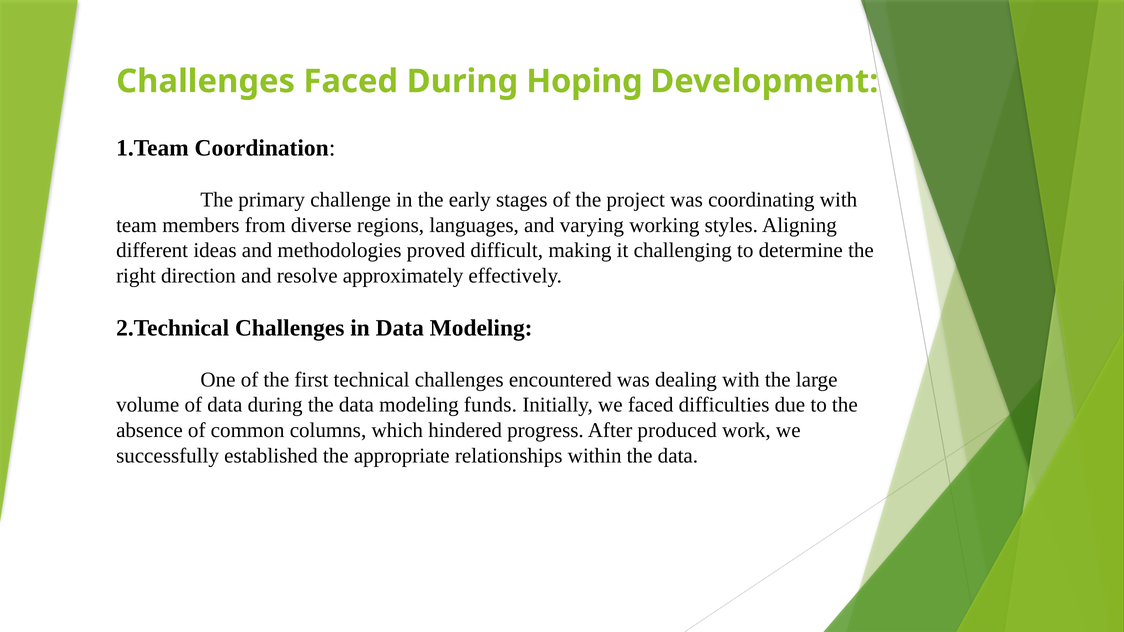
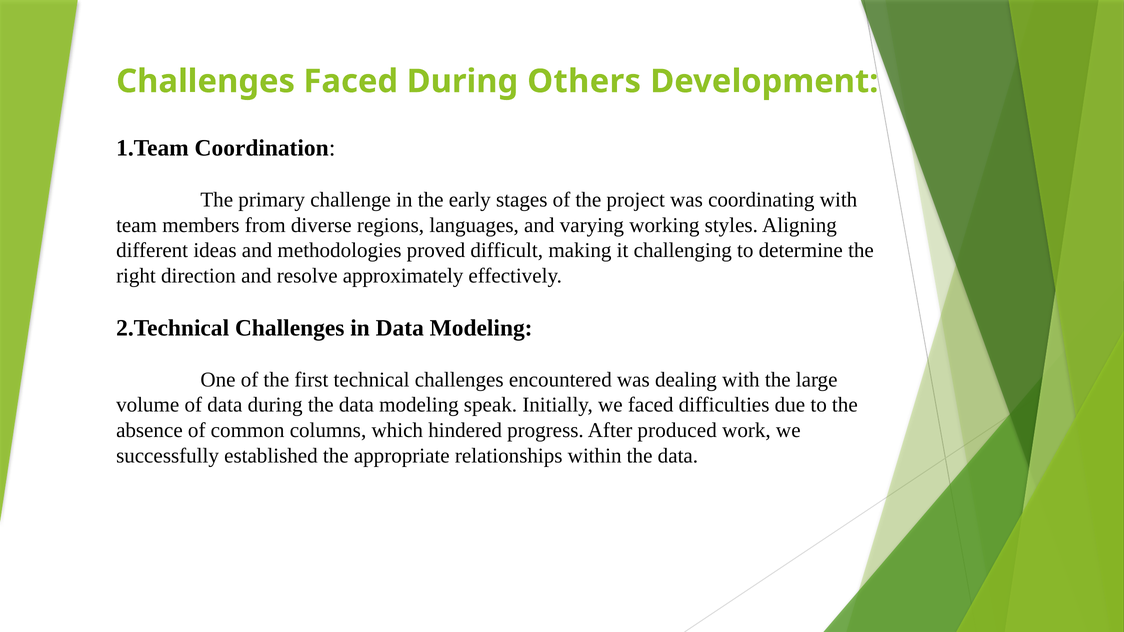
Hoping: Hoping -> Others (584, 81)
funds: funds -> speak (490, 405)
